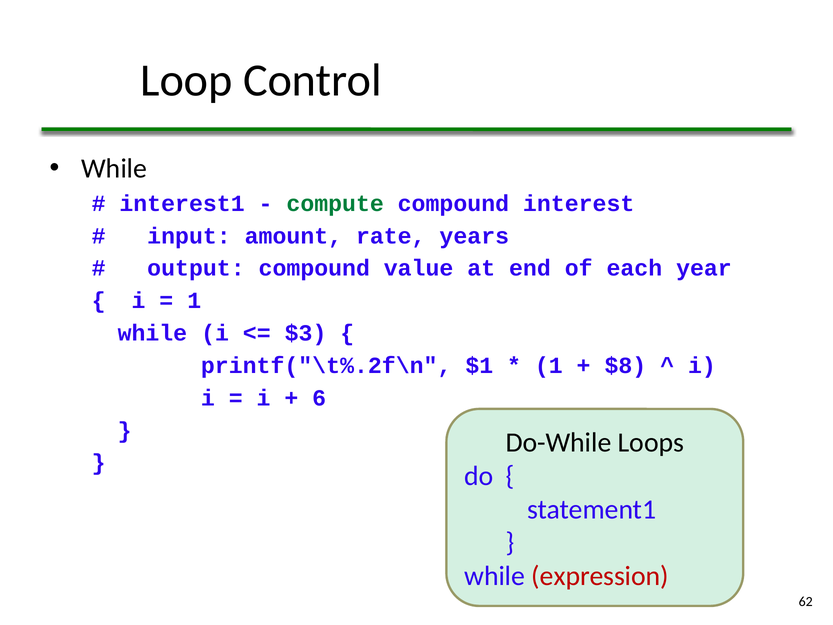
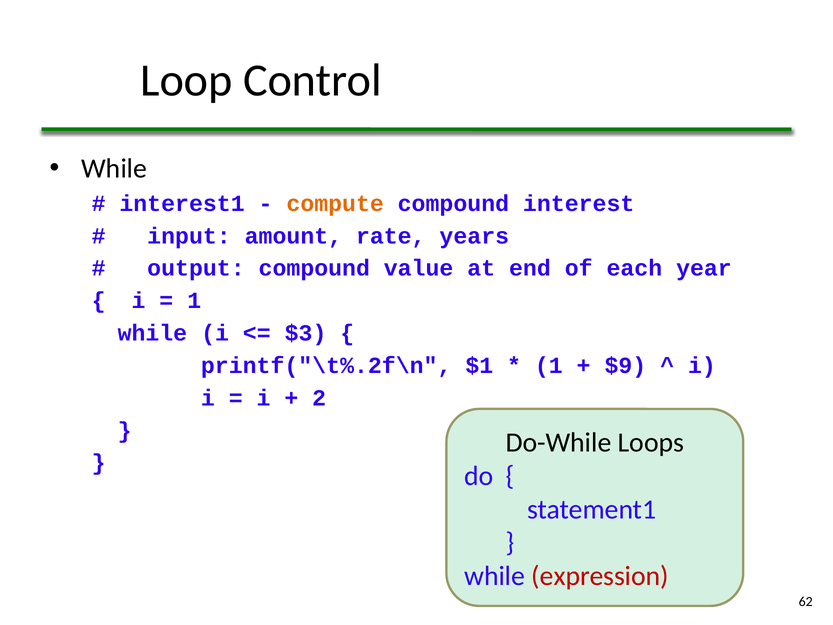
compute colour: green -> orange (335, 203)
$8: $8 -> $9 (625, 365)
6: 6 -> 2 (319, 398)
